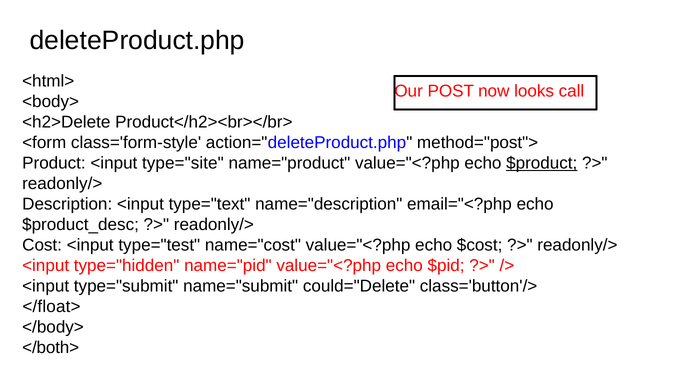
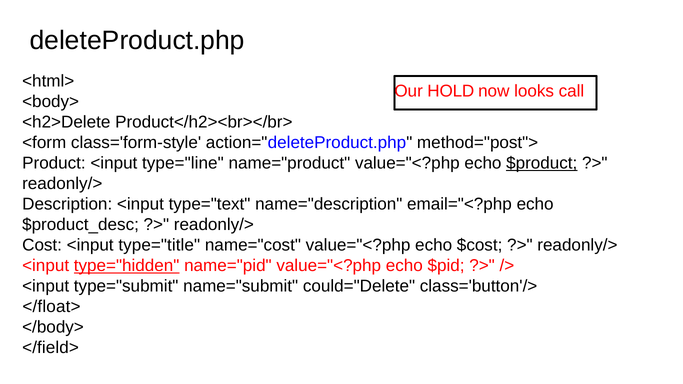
POST: POST -> HOLD (451, 91)
type="site: type="site -> type="line (183, 163)
type="test: type="test -> type="title (159, 245)
type="hidden underline: none -> present (127, 266)
</both>: </both> -> </field> (51, 348)
